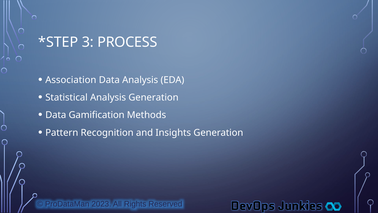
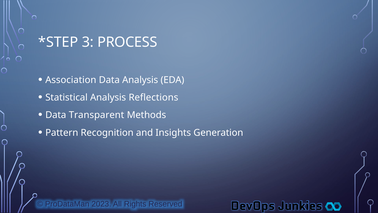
Analysis Generation: Generation -> Reflections (153, 97)
Gamification: Gamification -> Transparent (97, 115)
